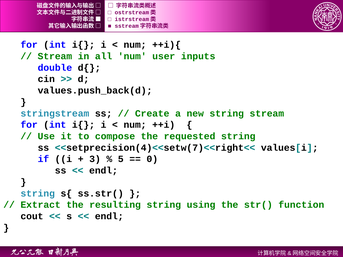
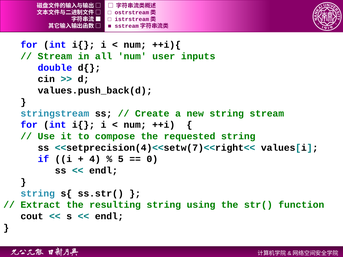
3: 3 -> 4 (95, 159)
